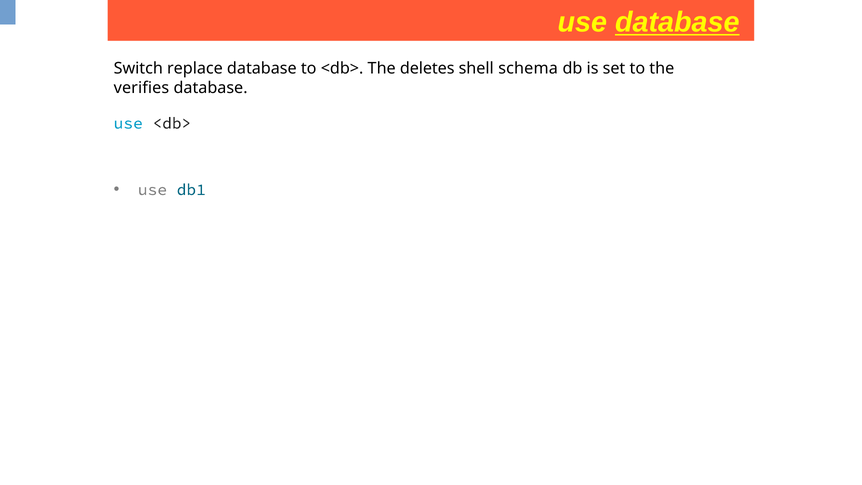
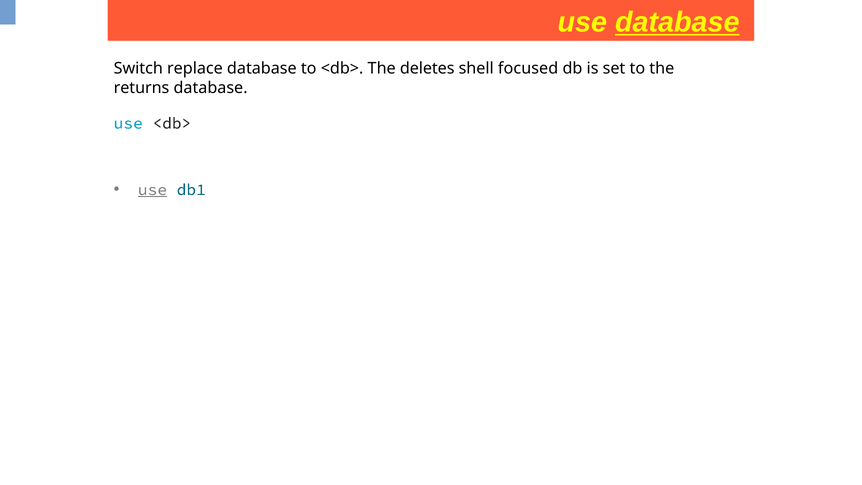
schema: schema -> focused (528, 68)
verifies: verifies -> returns (142, 88)
use underline: none -> present (152, 190)
